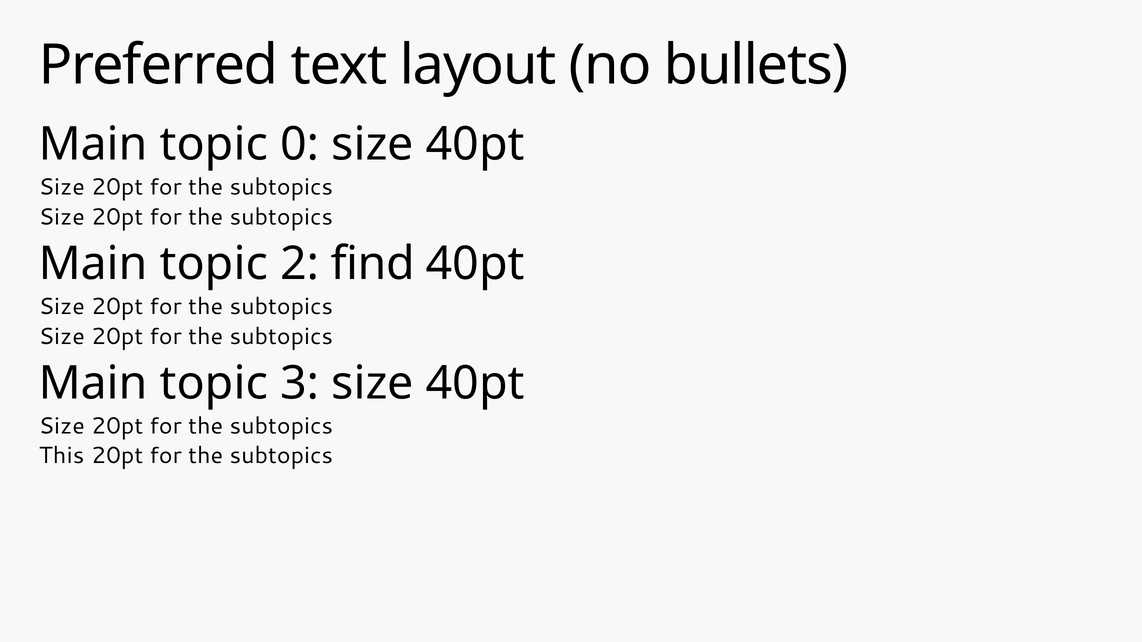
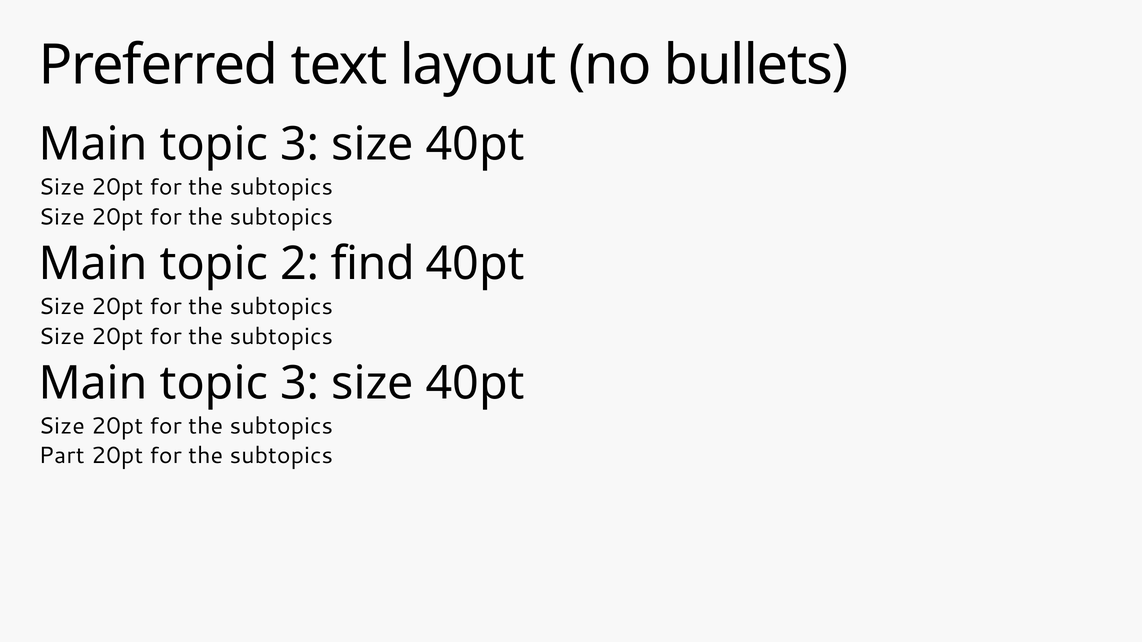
0: 0 -> 3 (300, 145)
This: This -> Part (62, 456)
